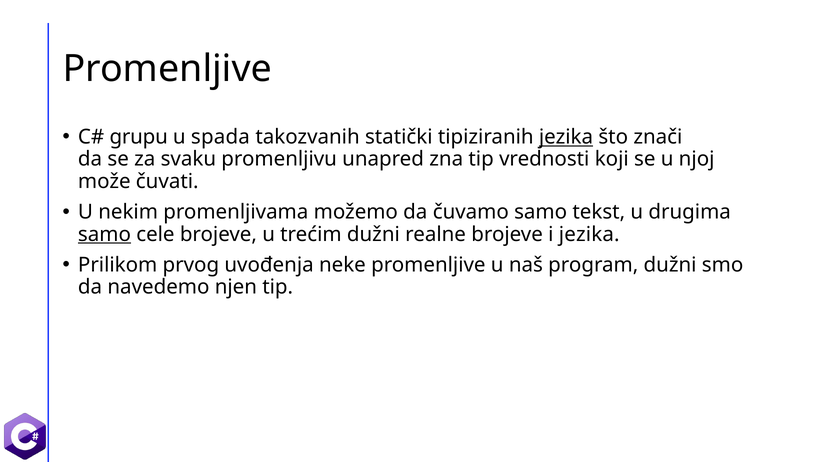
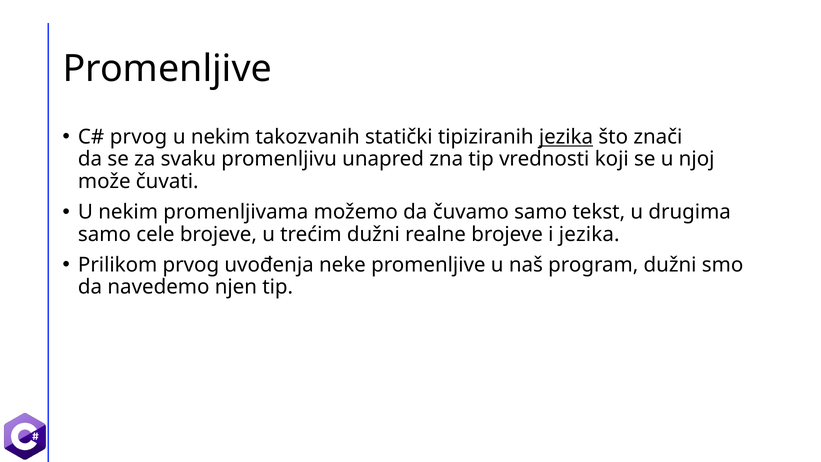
grupu: grupu -> prvog (138, 137)
spada: spada -> nekim (221, 137)
samo underline: present -> none (104, 234)
